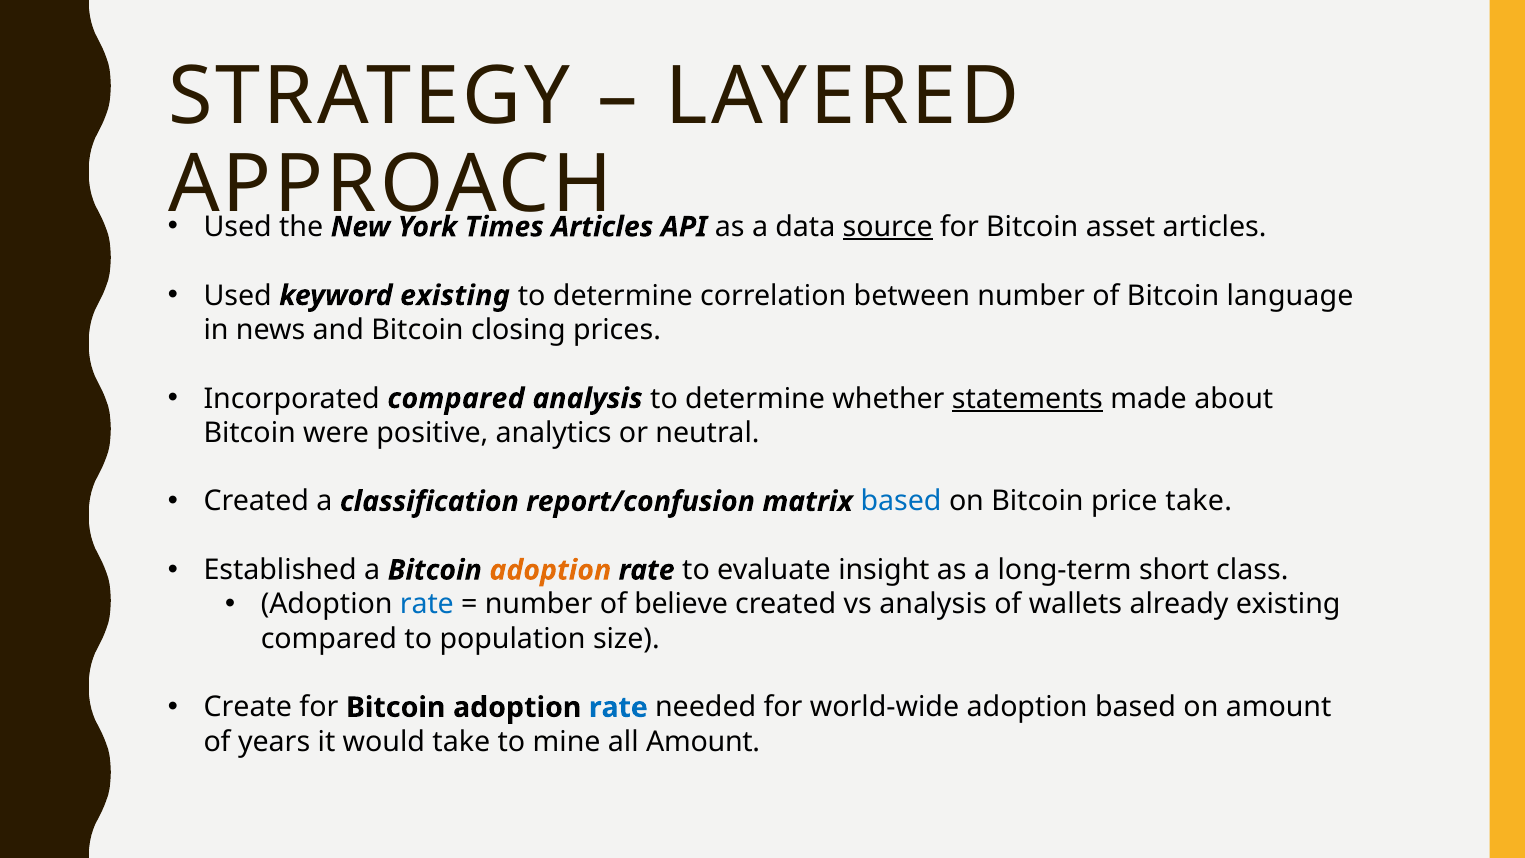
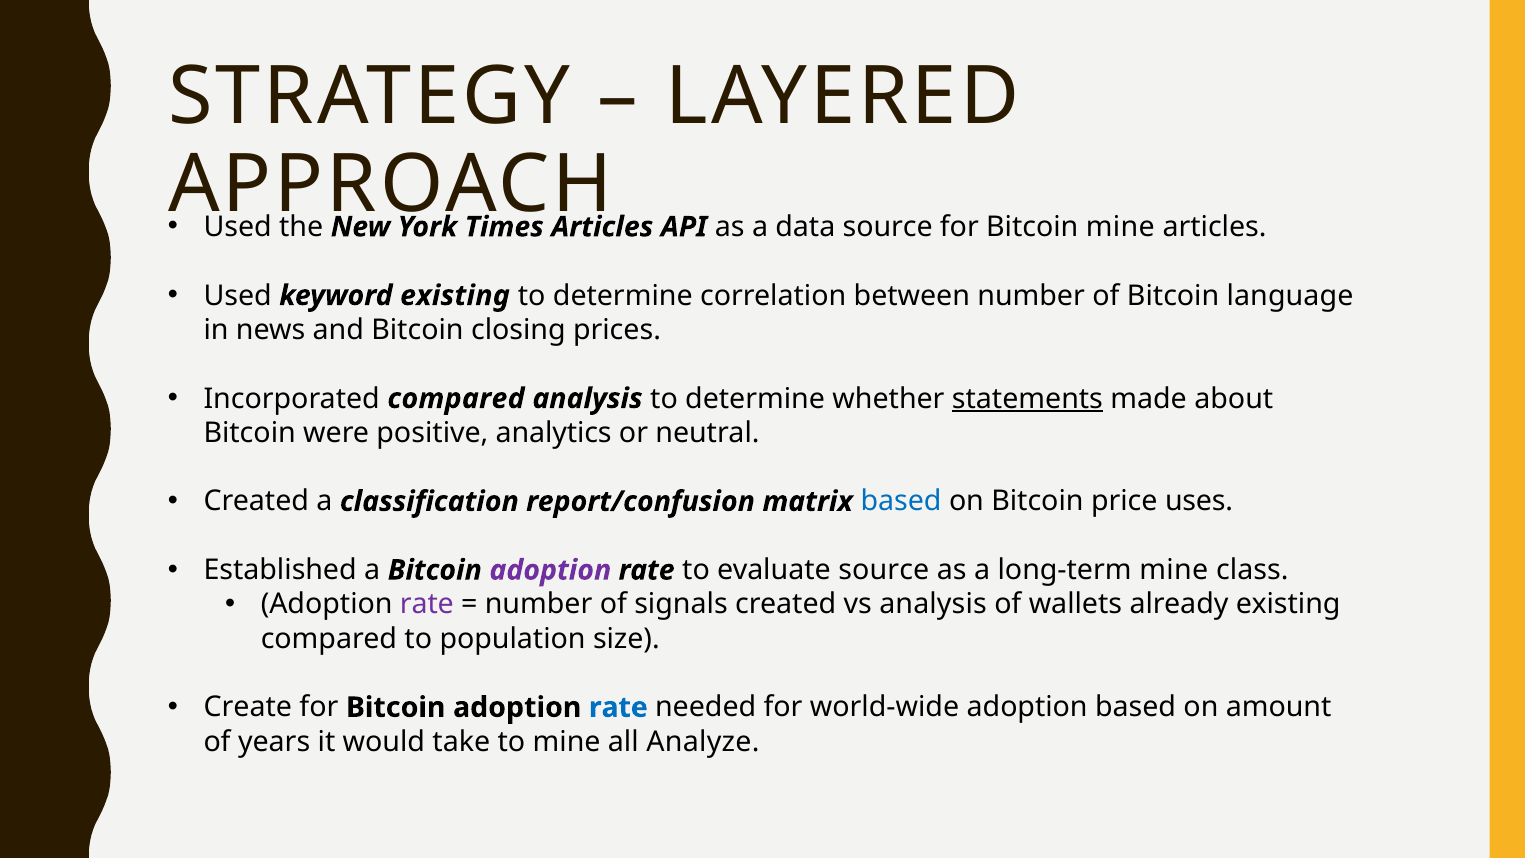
source underline: present -> none (888, 227)
Bitcoin asset: asset -> mine (1120, 227)
price take: take -> uses (1199, 501)
adoption colour: orange -> purple (550, 570)
evaluate insight: insight -> source (884, 570)
long-term short: short -> mine (1174, 570)
rate colour: blue -> purple (427, 604)
believe: believe -> signals (681, 604)
all Amount: Amount -> Analyze (703, 742)
